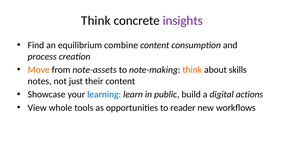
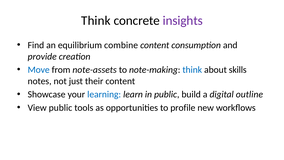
process: process -> provide (42, 56)
Move colour: orange -> blue (39, 70)
think colour: orange -> blue (192, 70)
actions: actions -> outline (249, 94)
View whole: whole -> public (61, 108)
reader: reader -> profile (183, 108)
